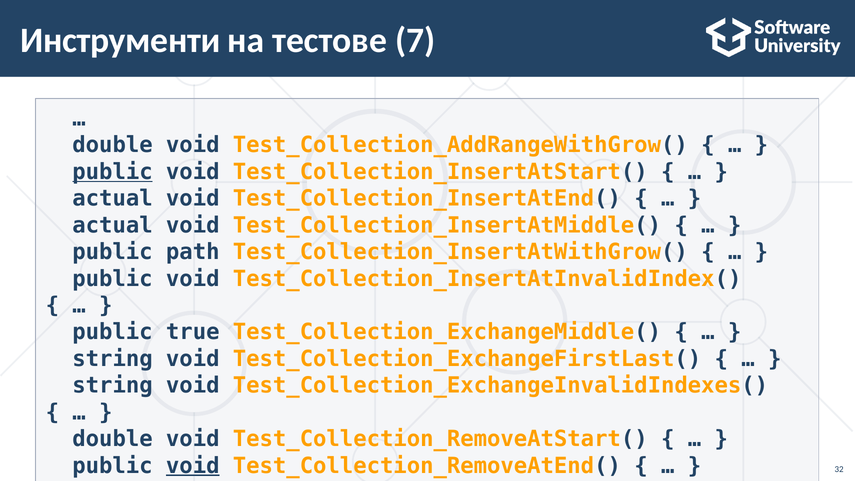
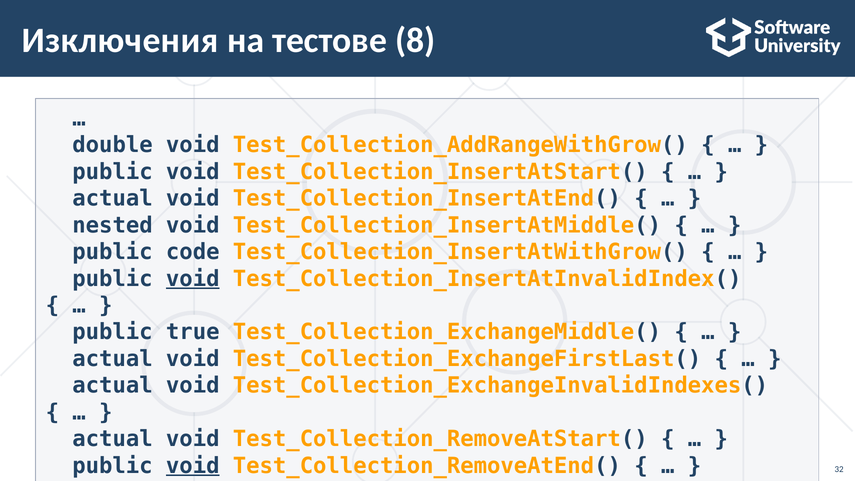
Инструменти: Инструменти -> Изключения (120, 41)
7: 7 -> 8 (415, 41)
public underline: present -> none (113, 172)
actual: actual -> nested (113, 225)
path: path -> code (193, 252)
void underline: none -> present (193, 279)
string: string -> actual (113, 359)
string: string -> actual (113, 386)
double: double -> actual (113, 439)
